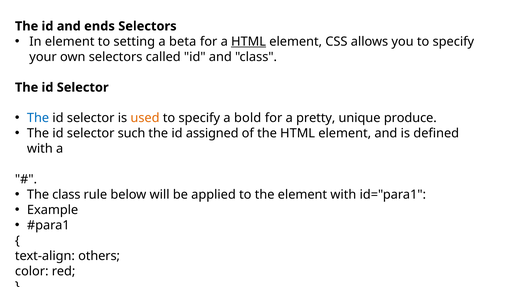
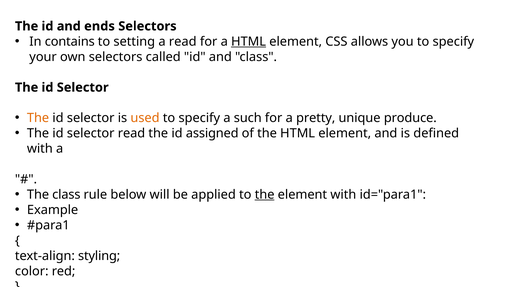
In element: element -> contains (70, 42)
a beta: beta -> read (183, 42)
The colour: blue -> orange (38, 118)
bold: bold -> such (248, 118)
selector such: such -> read (131, 134)
the underline: none -> present (265, 195)
others: others -> styling (99, 256)
